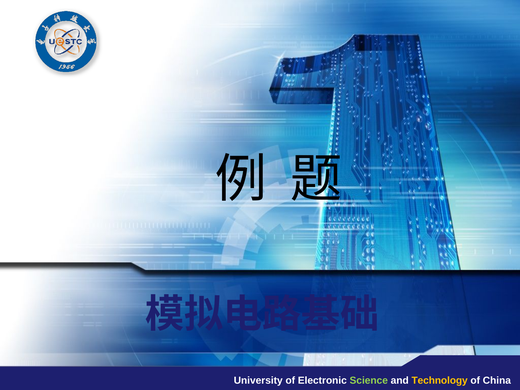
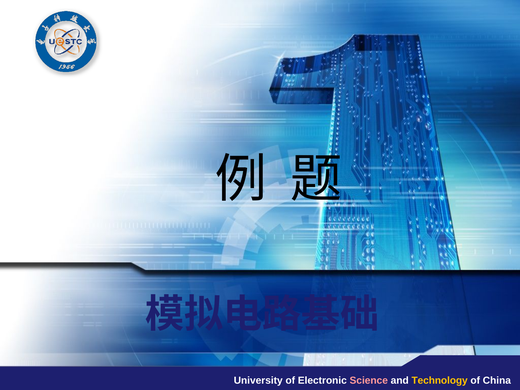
Science colour: light green -> pink (369, 380)
